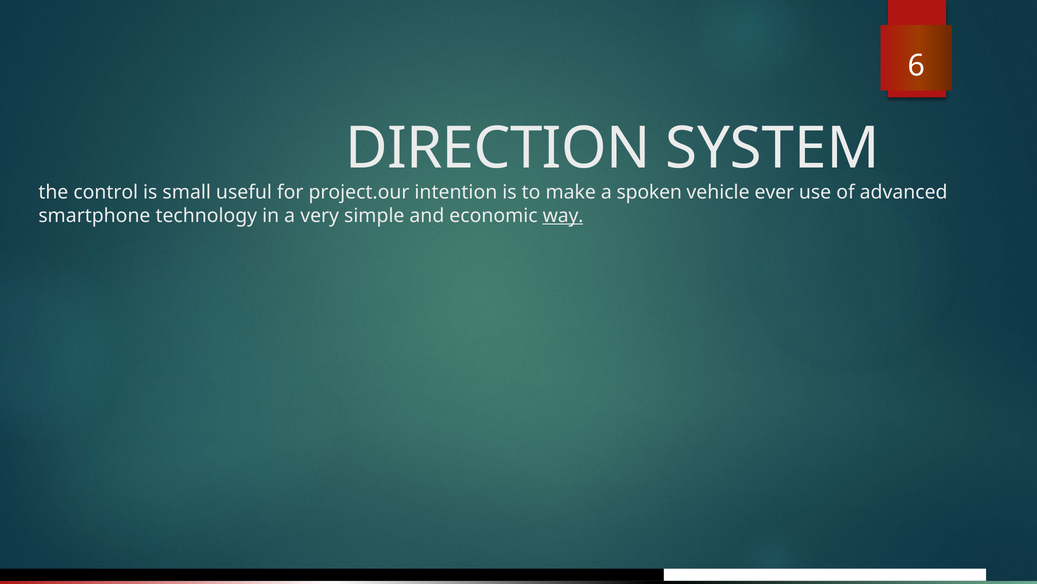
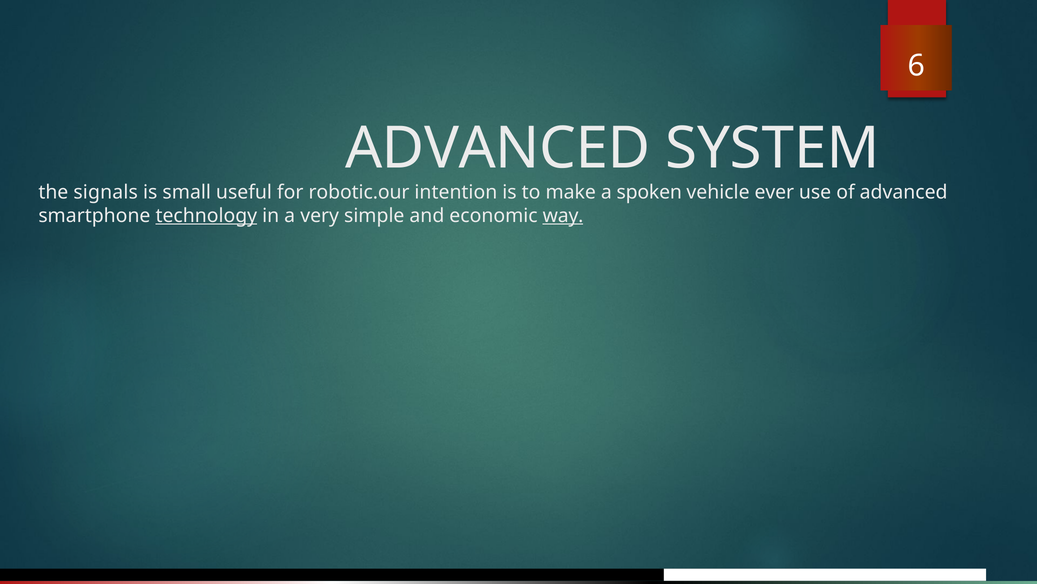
DIRECTION: DIRECTION -> ADVANCED (498, 148)
control: control -> signals (106, 192)
project.our: project.our -> robotic.our (359, 192)
technology underline: none -> present (206, 215)
